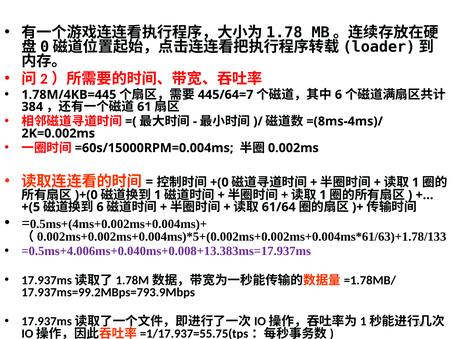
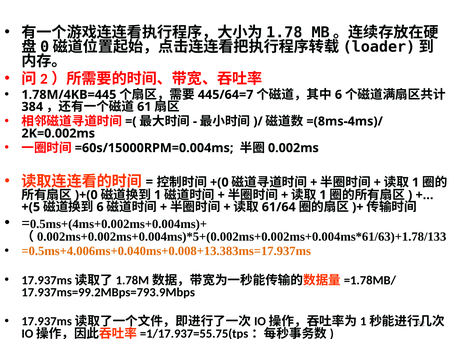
=0.5ms+4.006ms+0.040ms+0.008+13.383ms=17.937ms colour: purple -> orange (166, 251)
